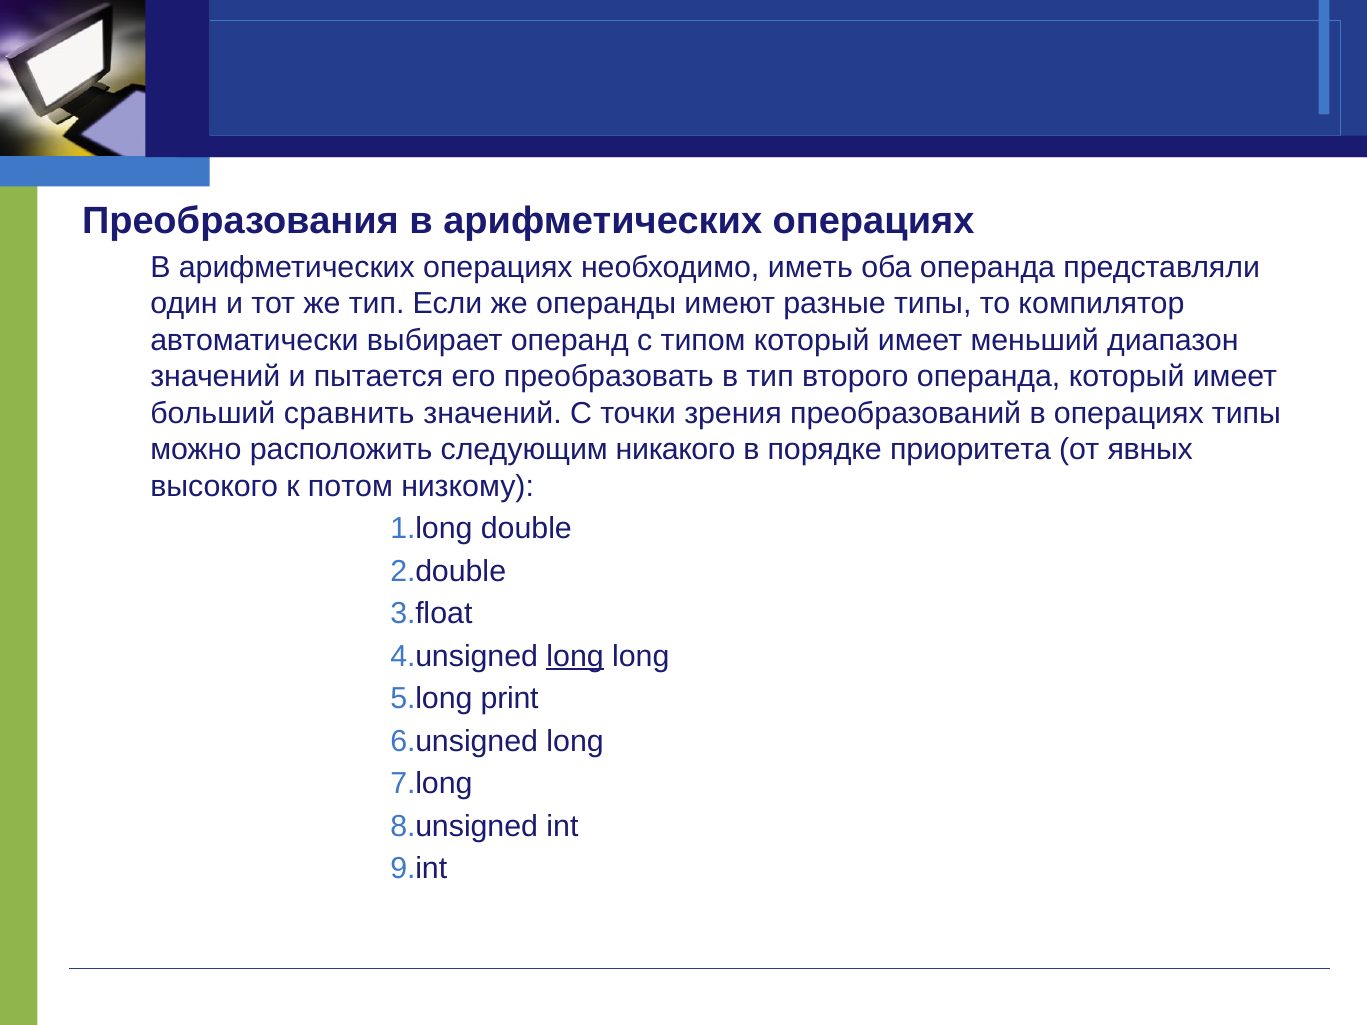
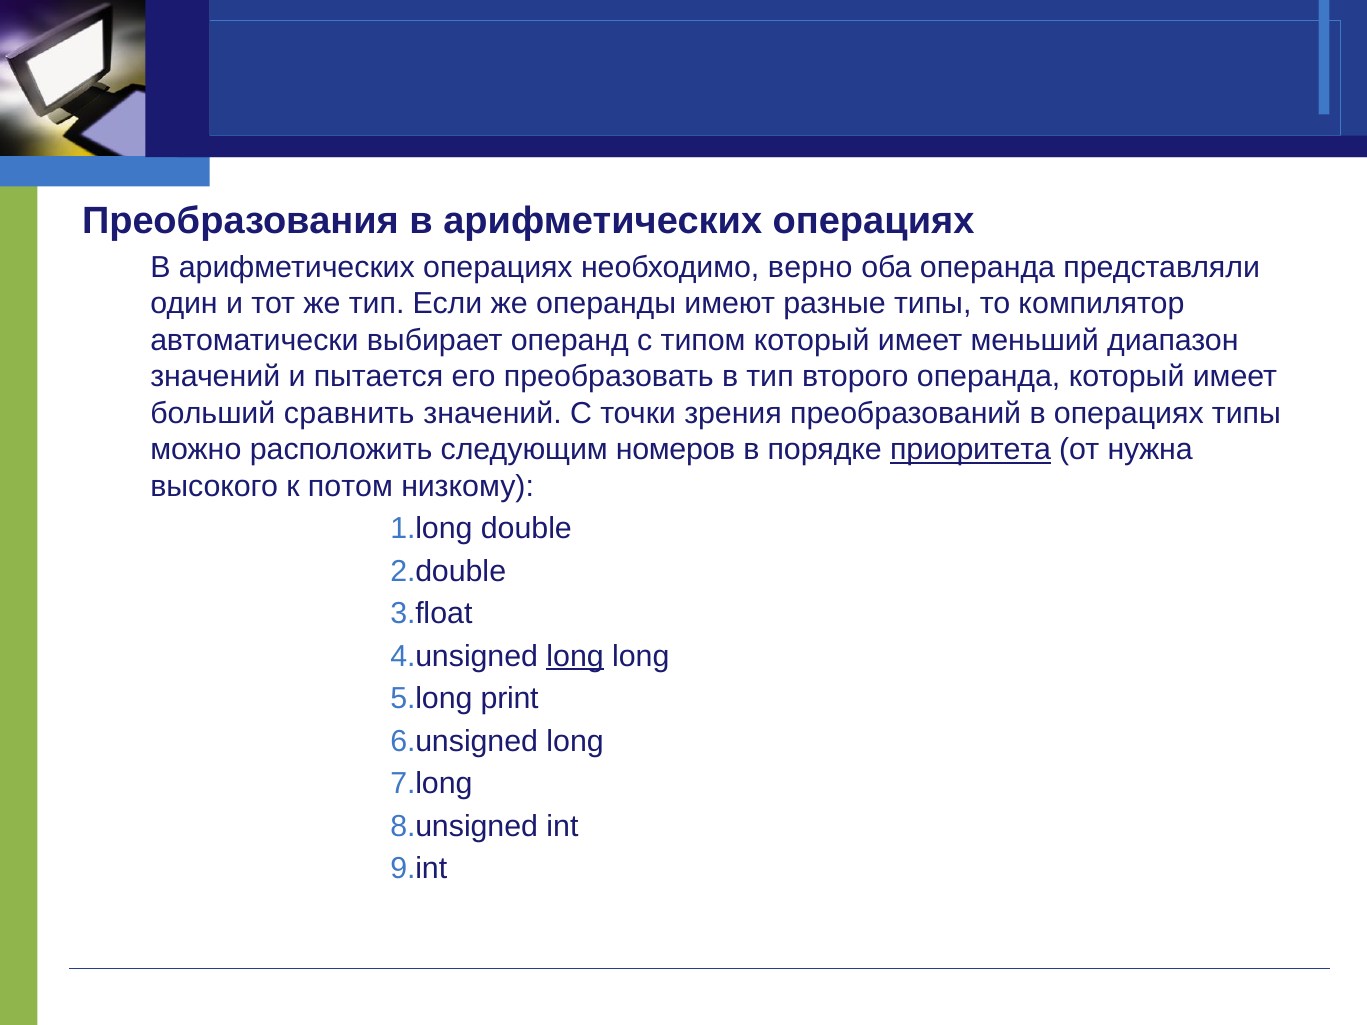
иметь: иметь -> верно (810, 268)
никакого: никакого -> номеров (676, 450)
приоритета underline: none -> present (971, 450)
явных: явных -> нужна (1150, 450)
